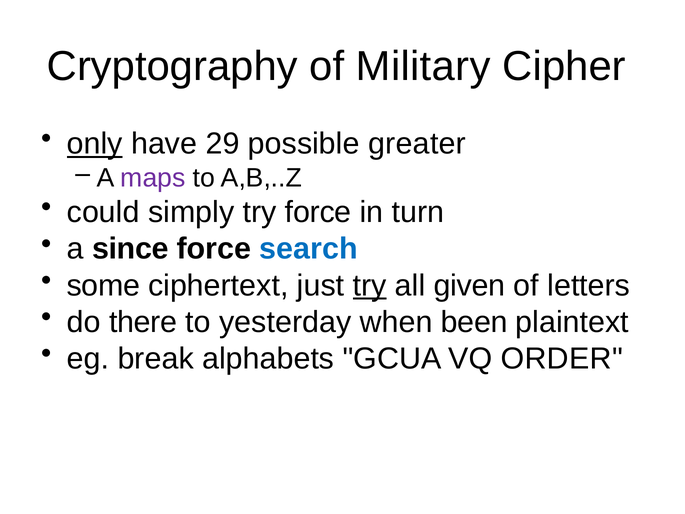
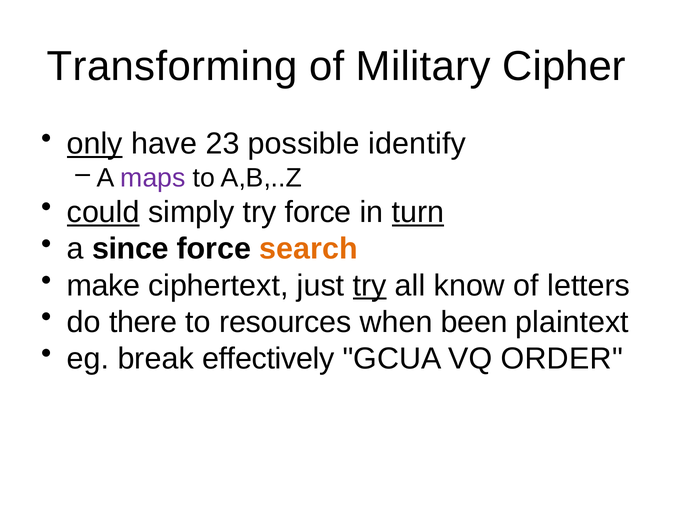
Cryptography: Cryptography -> Transforming (172, 66)
29: 29 -> 23 (223, 144)
greater: greater -> identify (417, 144)
could underline: none -> present (103, 212)
turn underline: none -> present (418, 212)
search colour: blue -> orange (309, 249)
some: some -> make (103, 285)
given: given -> know (469, 285)
yesterday: yesterday -> resources (285, 322)
alphabets: alphabets -> effectively (268, 358)
